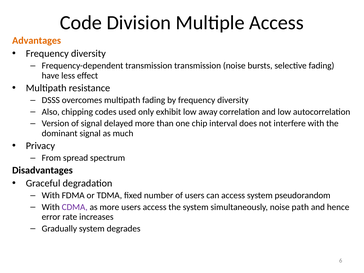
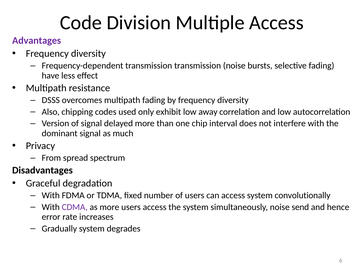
Advantages colour: orange -> purple (37, 41)
pseudorandom: pseudorandom -> convolutionally (303, 195)
path: path -> send (300, 207)
